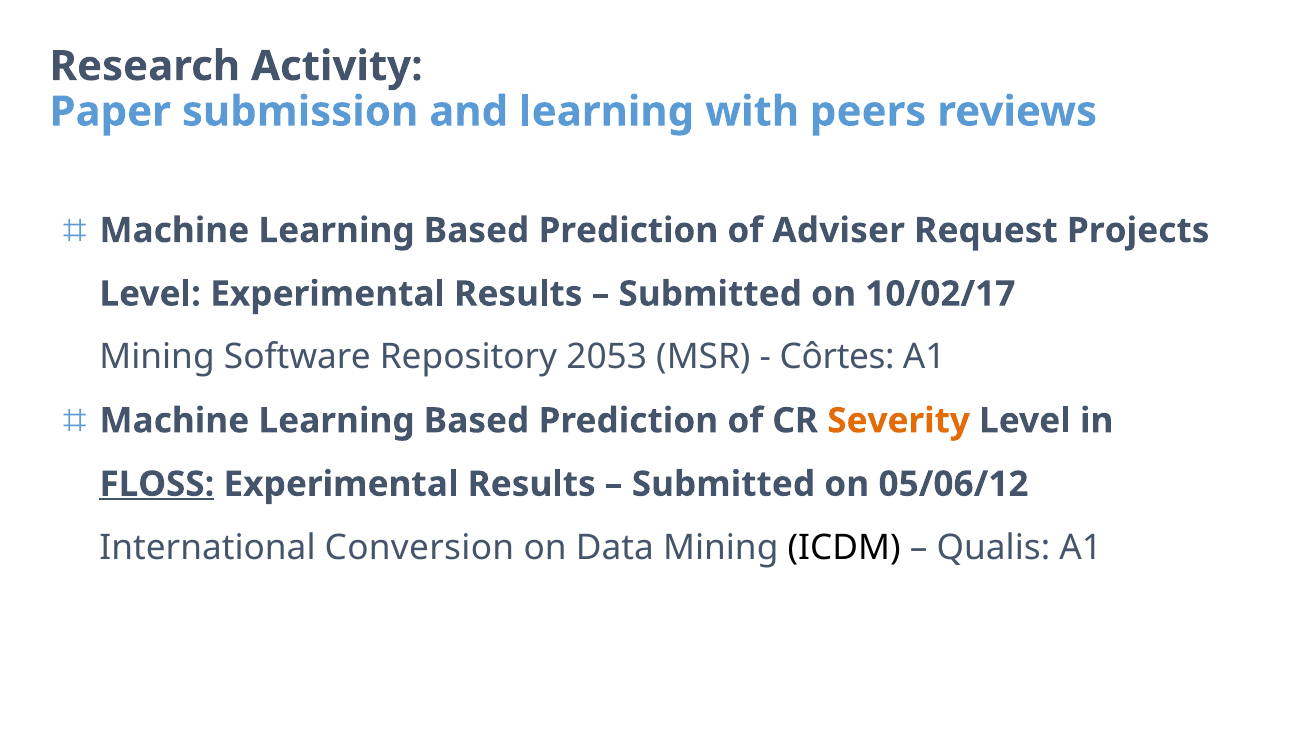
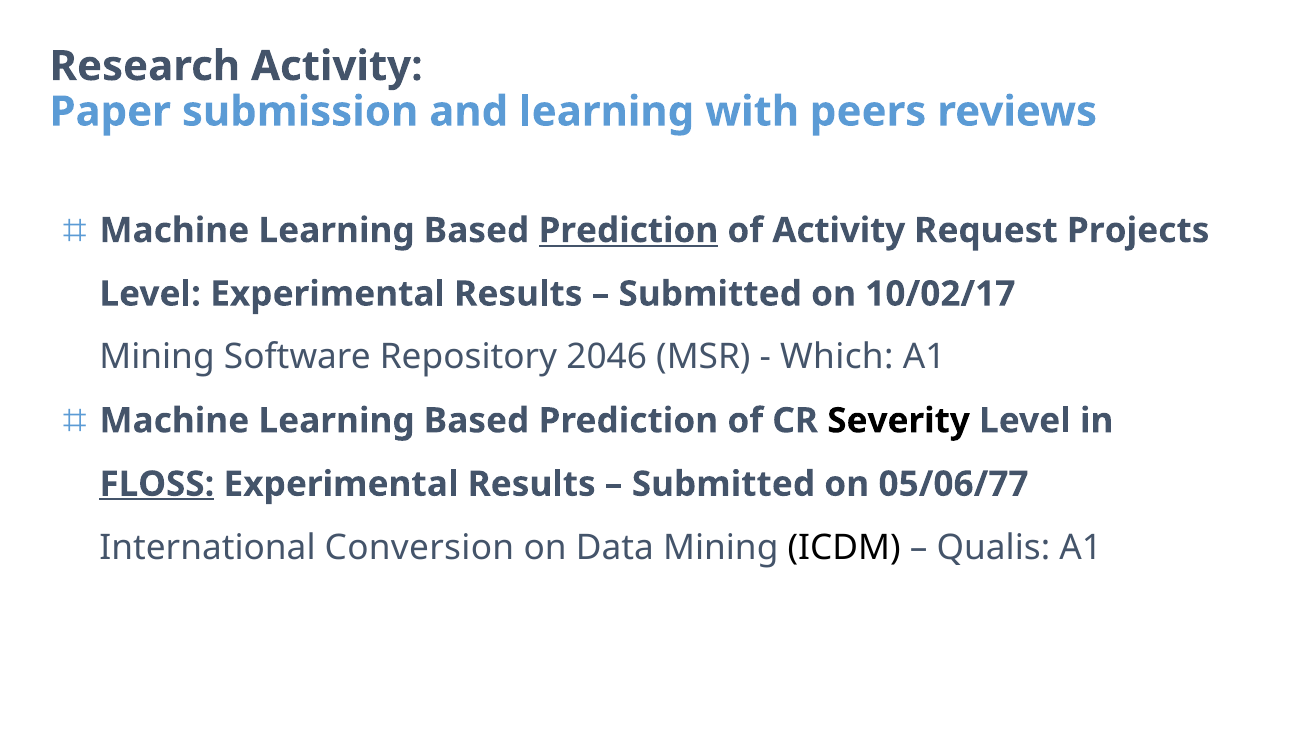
Prediction underline: none -> present (628, 230)
of Adviser: Adviser -> Activity (839, 230)
2053: 2053 -> 2046 (607, 357)
Côrtes: Côrtes -> Which (837, 357)
Severity colour: orange -> black (899, 421)
05/06/12: 05/06/12 -> 05/06/77 (954, 484)
